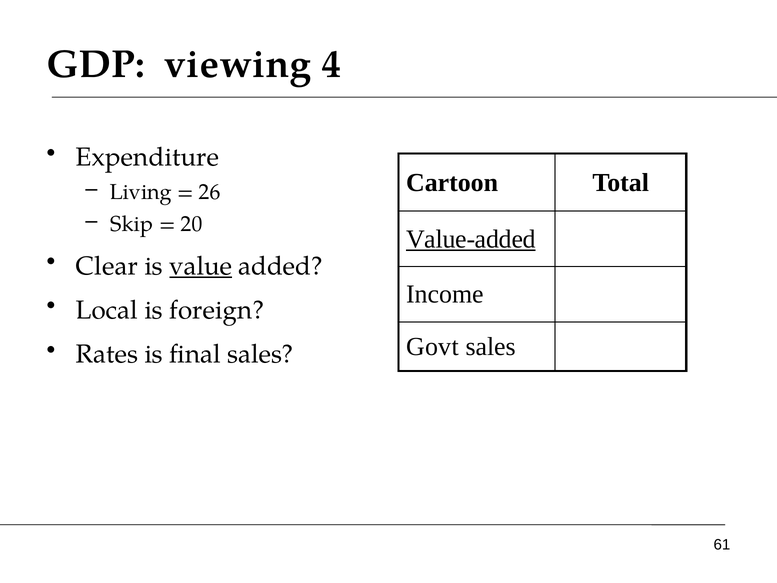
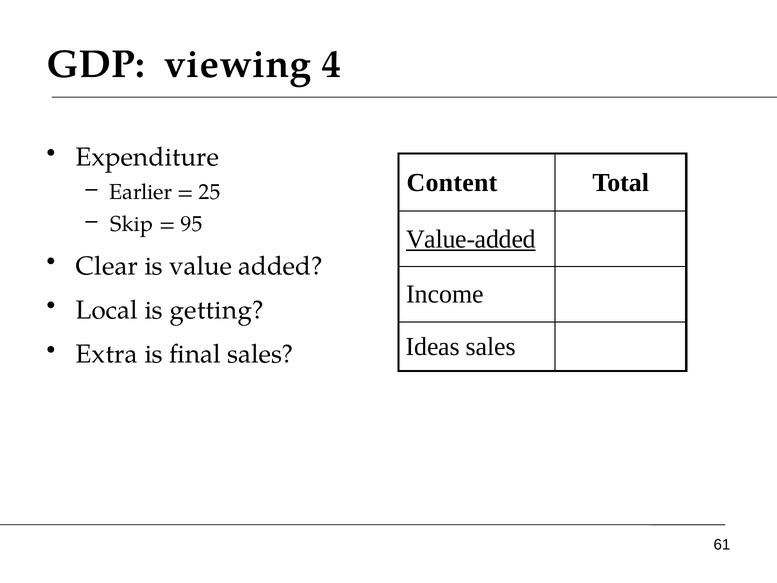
Cartoon: Cartoon -> Content (452, 183)
Living: Living -> Earlier (141, 192)
26: 26 -> 25 (210, 192)
20: 20 -> 95 (192, 224)
value underline: present -> none (201, 266)
foreign: foreign -> getting (217, 310)
Govt: Govt -> Ideas (433, 346)
Rates: Rates -> Extra (107, 354)
